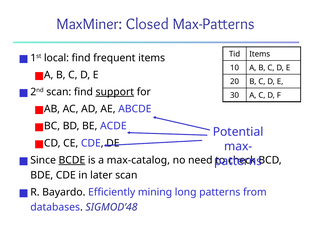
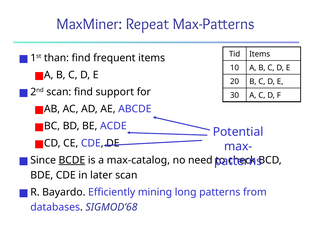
Closed: Closed -> Repeat (147, 24)
local: local -> than (56, 58)
support underline: present -> none (115, 92)
SIGMOD’48: SIGMOD’48 -> SIGMOD’68 (111, 206)
